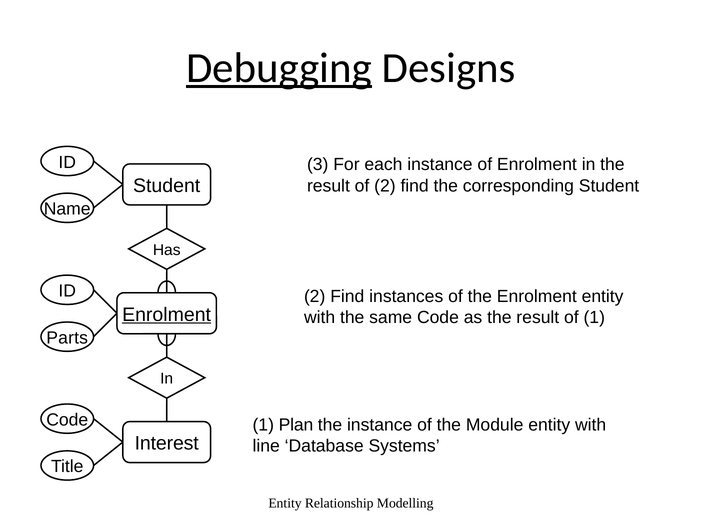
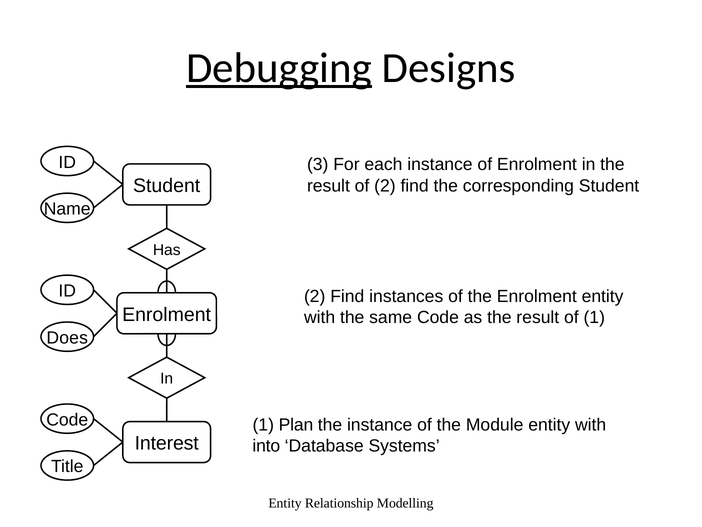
Enrolment underline: present -> none (167, 314)
Parts: Parts -> Does (67, 338)
line: line -> into (266, 446)
